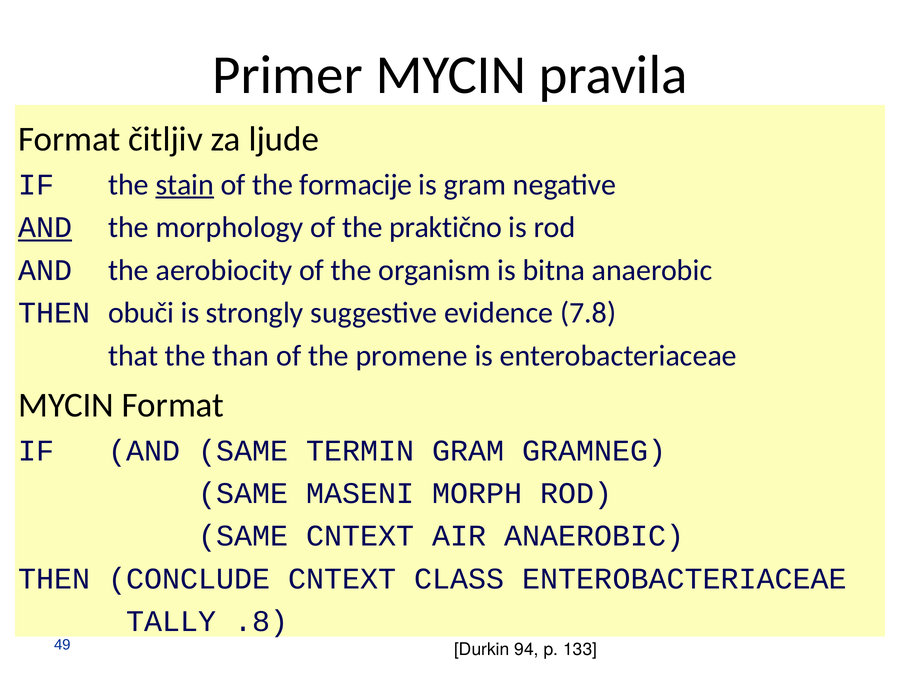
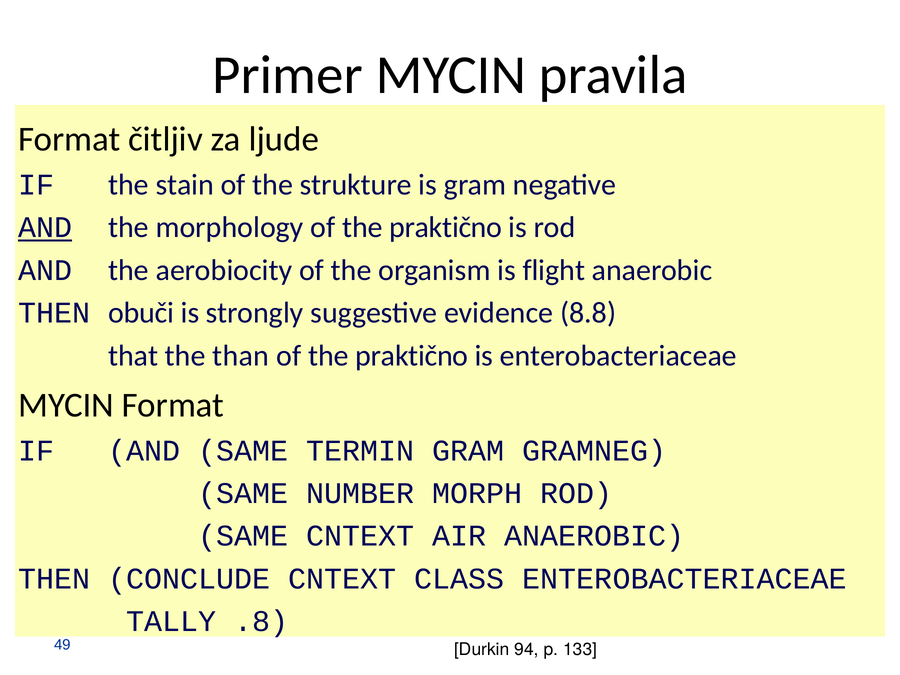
stain underline: present -> none (185, 185)
formacije: formacije -> strukture (356, 185)
bitna: bitna -> flight (554, 270)
7.8: 7.8 -> 8.8 (588, 313)
promene: promene -> praktično (412, 356)
MASENI: MASENI -> NUMBER (360, 493)
